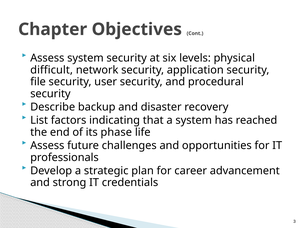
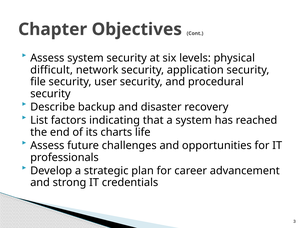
phase: phase -> charts (116, 132)
